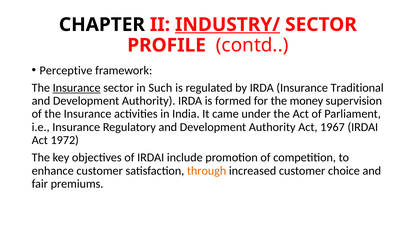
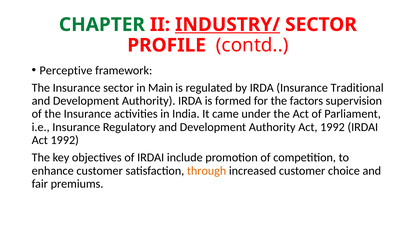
CHAPTER colour: black -> green (102, 25)
Insurance underline: present -> none (77, 88)
Such: Such -> Main (160, 88)
money: money -> factors (306, 101)
Authority Act 1967: 1967 -> 1992 (333, 127)
1972: 1972 -> 1992 (65, 140)
